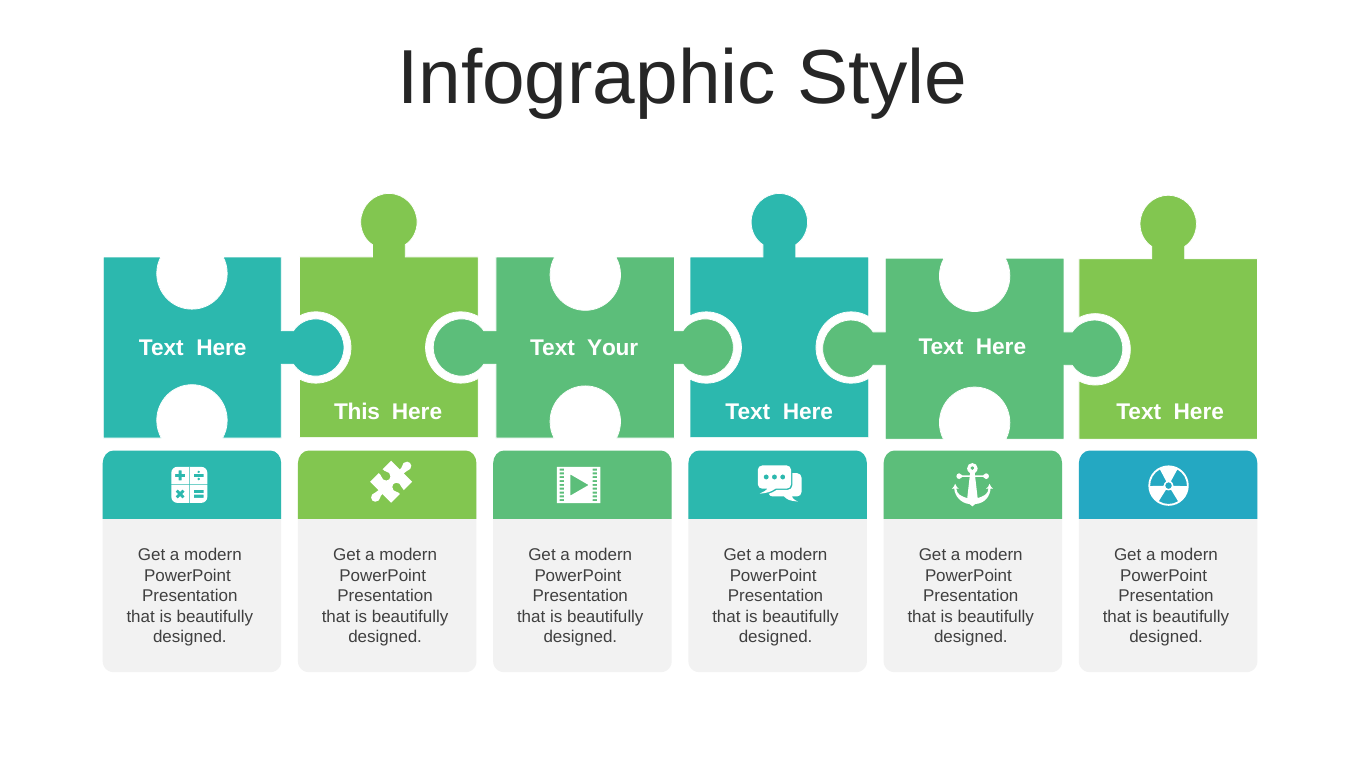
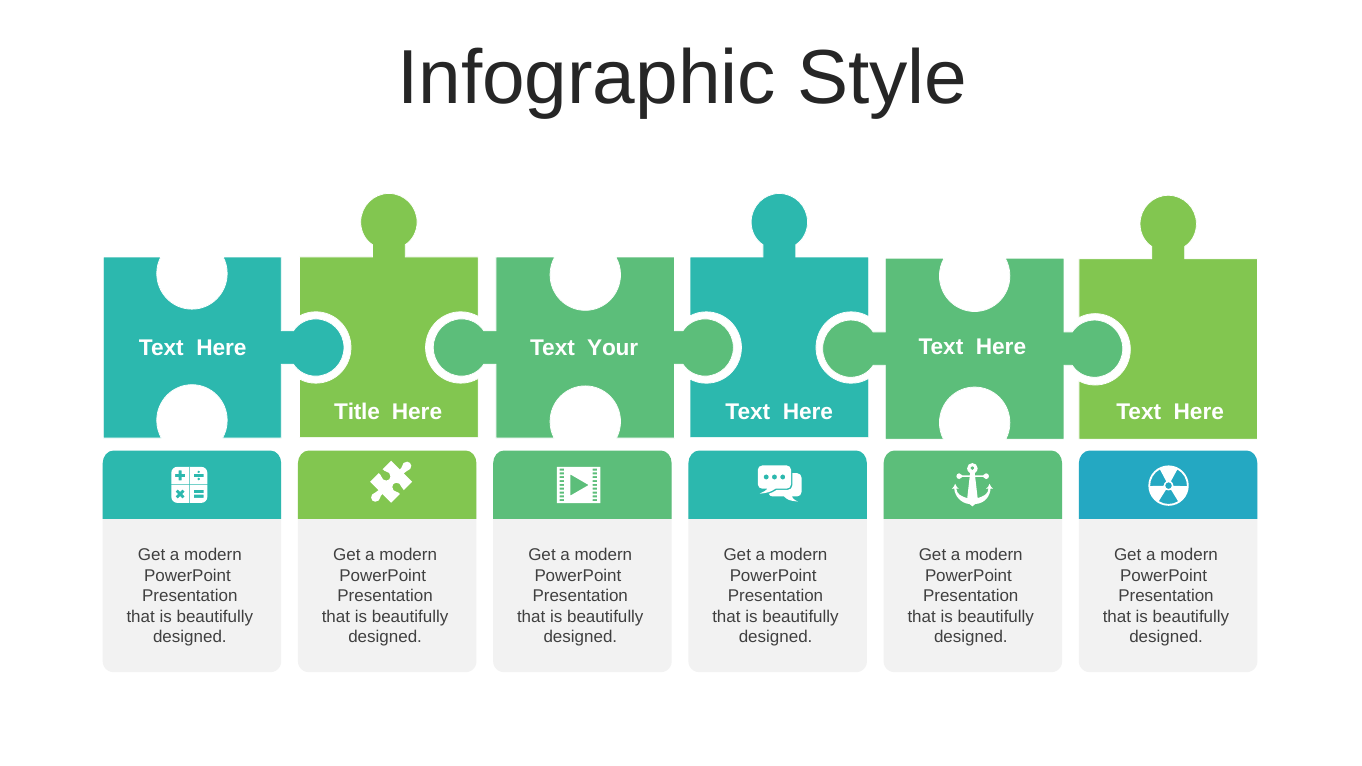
This: This -> Title (357, 412)
